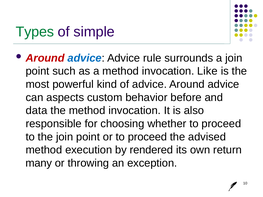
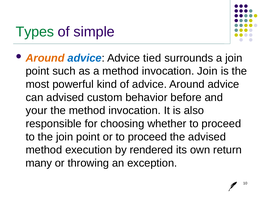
Around colour: red -> orange (45, 58)
rule: rule -> tied (152, 58)
invocation Like: Like -> Join (207, 71)
can aspects: aspects -> advised (65, 98)
data: data -> your (37, 111)
